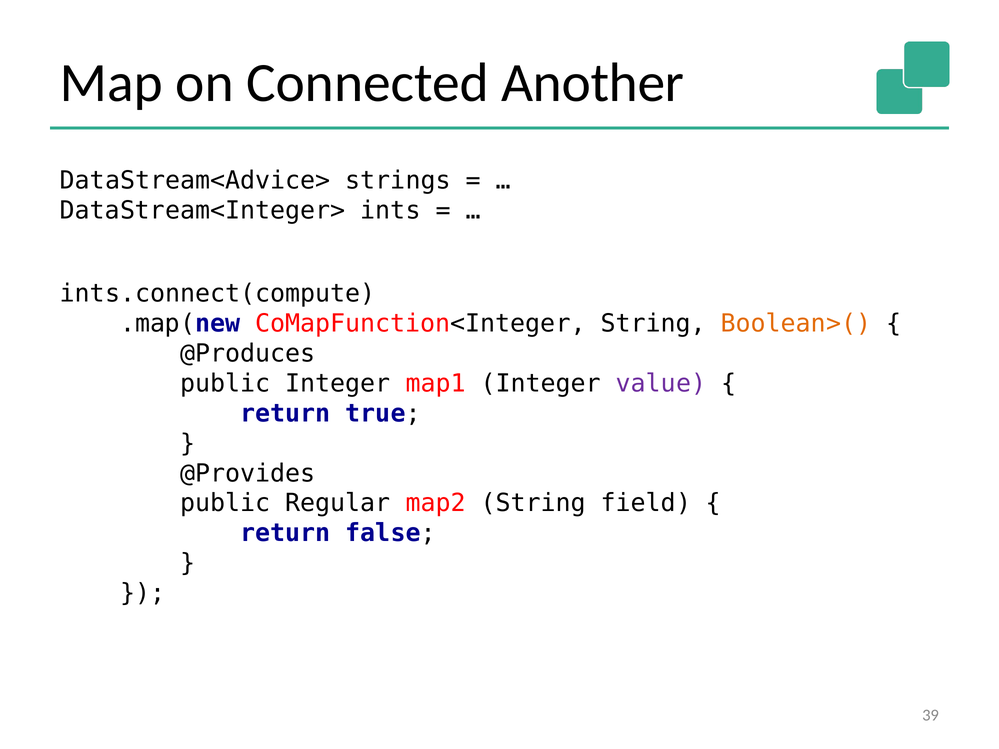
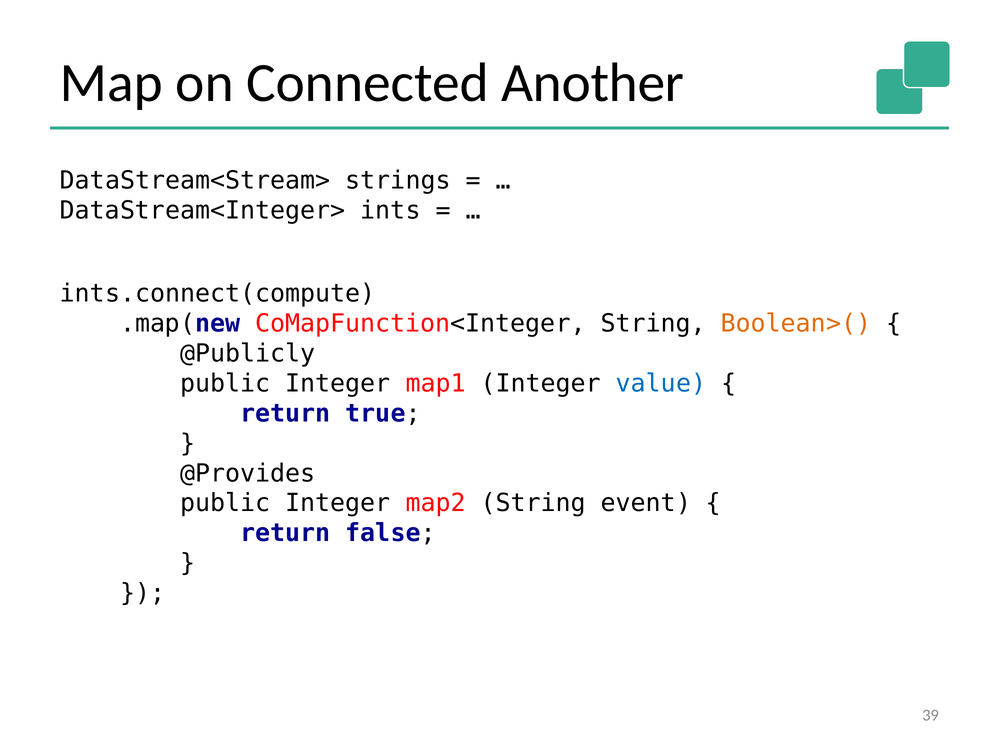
DataStream<Advice>: DataStream<Advice> -> DataStream<Stream> (195, 180)
@Produces: @Produces -> @Publicly (248, 354)
value colour: purple -> blue (661, 384)
Regular: Regular -> Integer (338, 503)
field: field -> event (646, 503)
